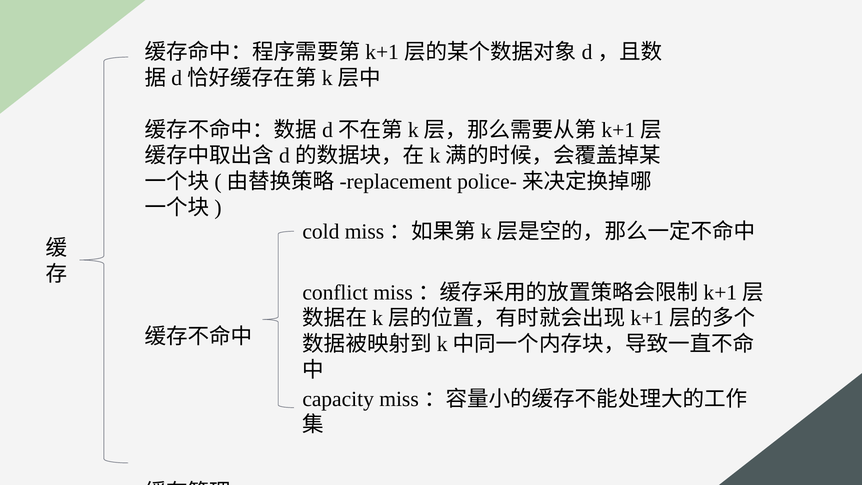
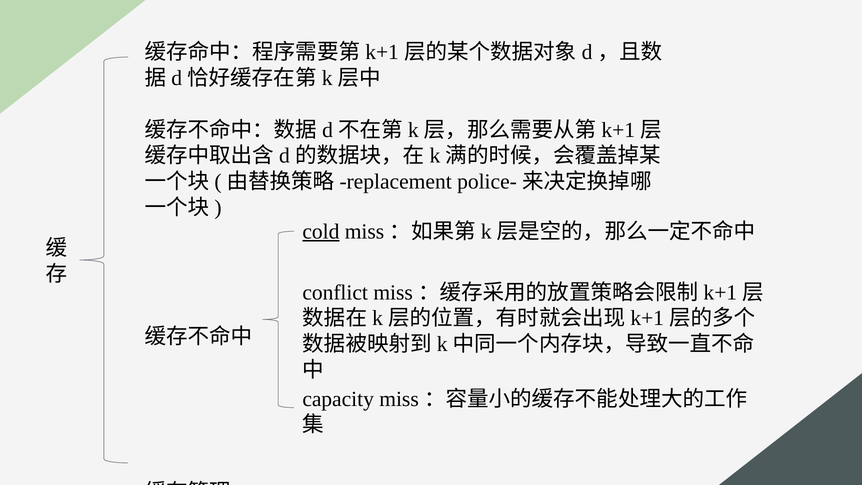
cold underline: none -> present (321, 231)
